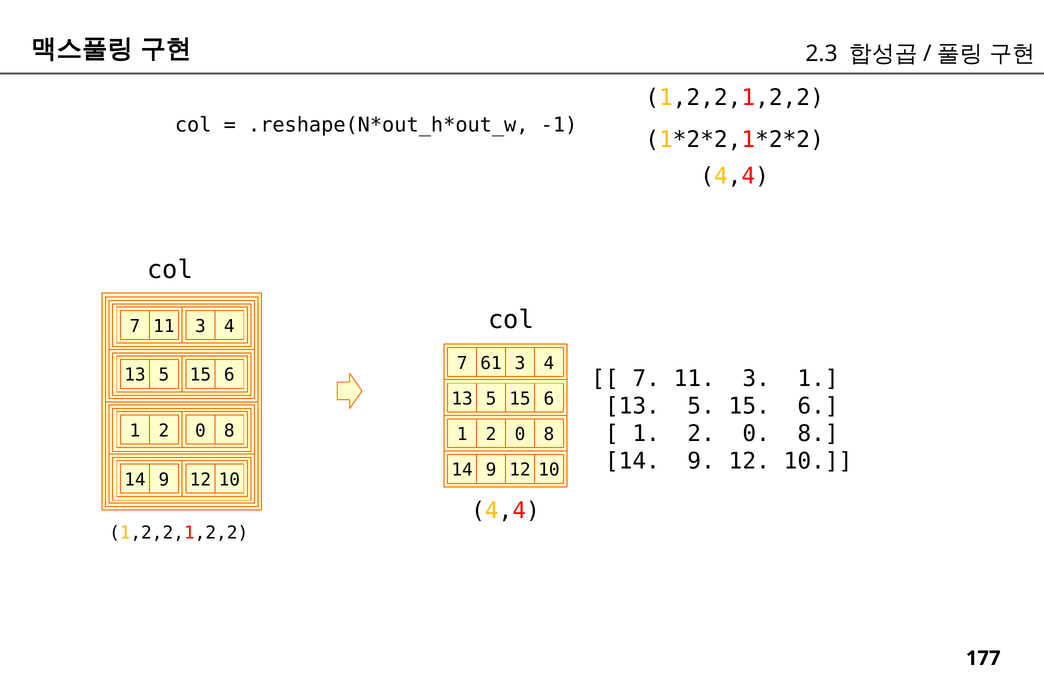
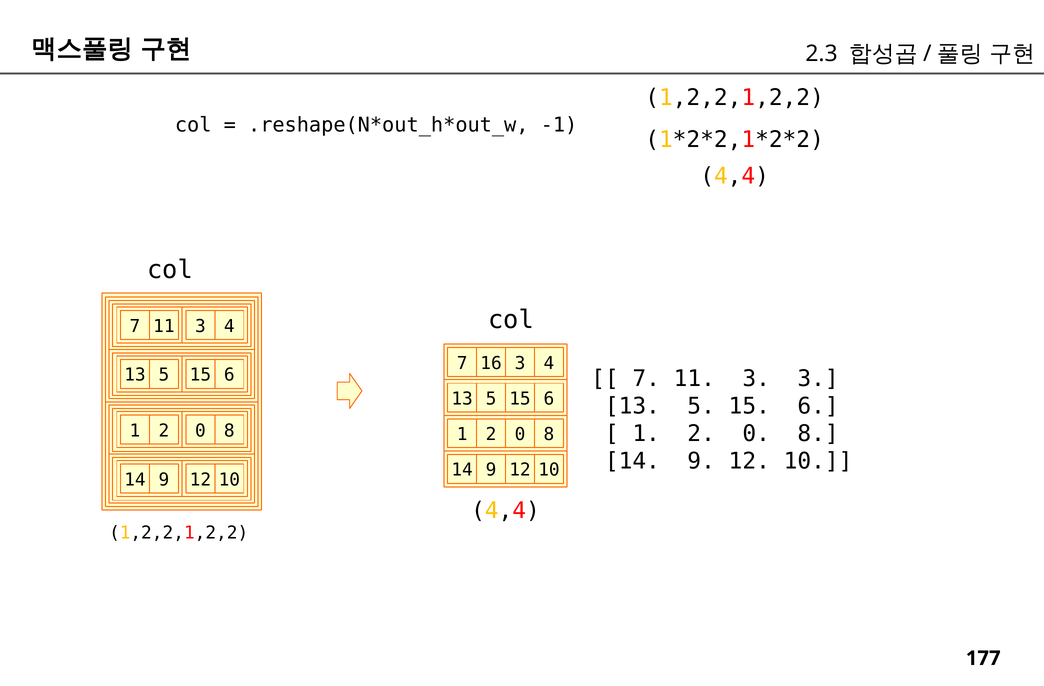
61: 61 -> 16 (491, 363)
3 1: 1 -> 3 (818, 379)
